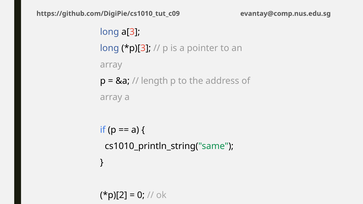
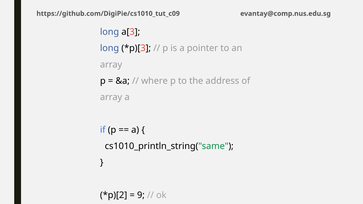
length: length -> where (154, 81)
0: 0 -> 9 (141, 195)
